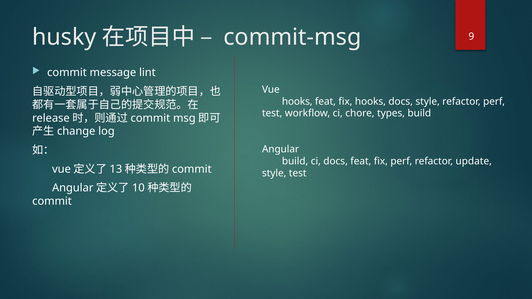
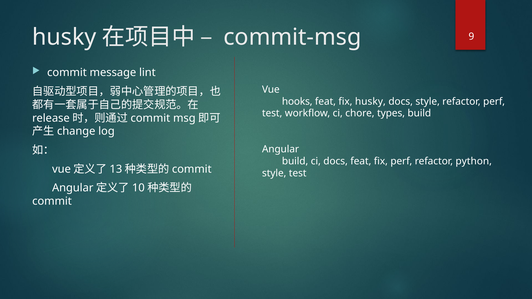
fix hooks: hooks -> husky (370, 101)
update: update -> python (474, 161)
